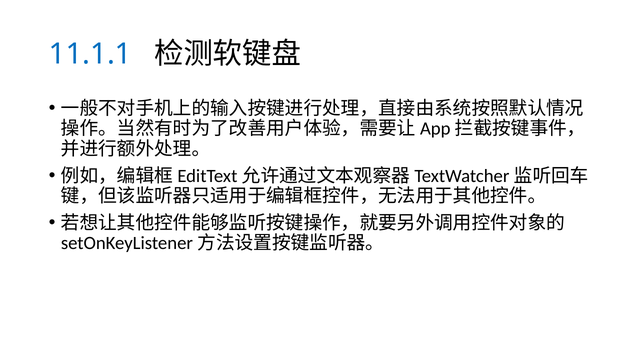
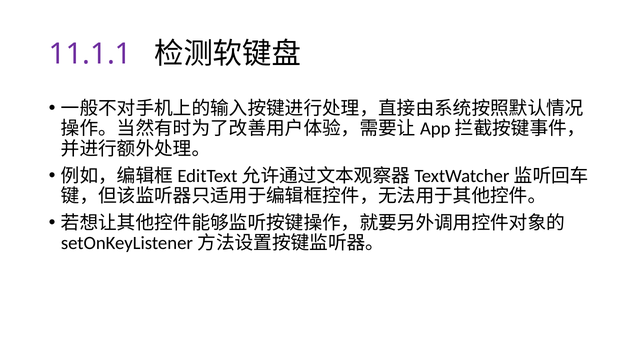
11.1.1 colour: blue -> purple (90, 54)
